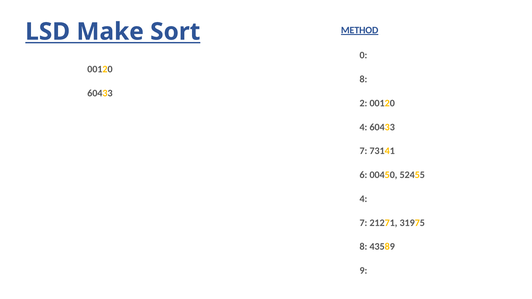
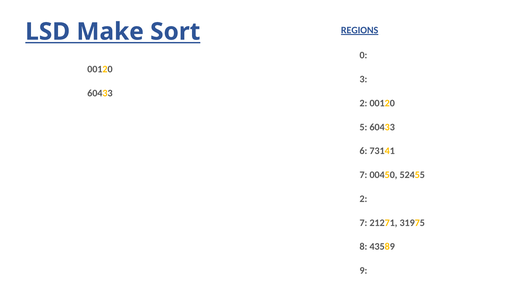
METHOD: METHOD -> REGIONS (360, 30)
8: 8 -> 3 (363, 79)
4: 4 -> 5 (363, 127)
7: 7 -> 6 (363, 151)
6: 6 -> 7 (363, 175)
4: 4 -> 2 (363, 199)
